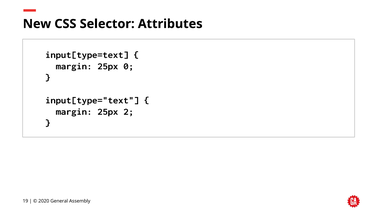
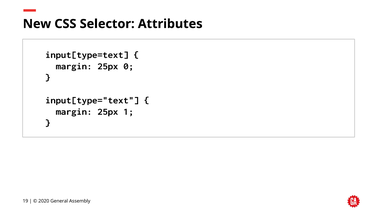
2: 2 -> 1 (129, 112)
